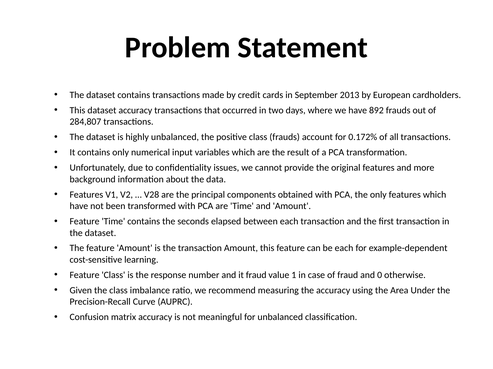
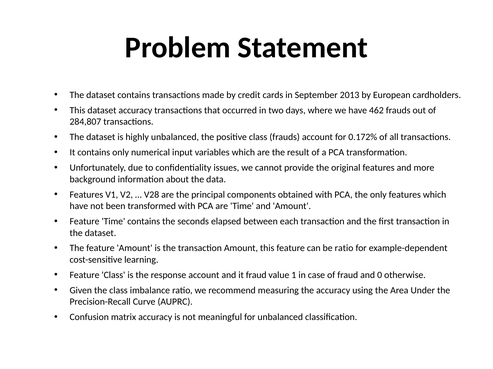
892: 892 -> 462 (376, 111)
be each: each -> ratio (344, 249)
response number: number -> account (204, 276)
